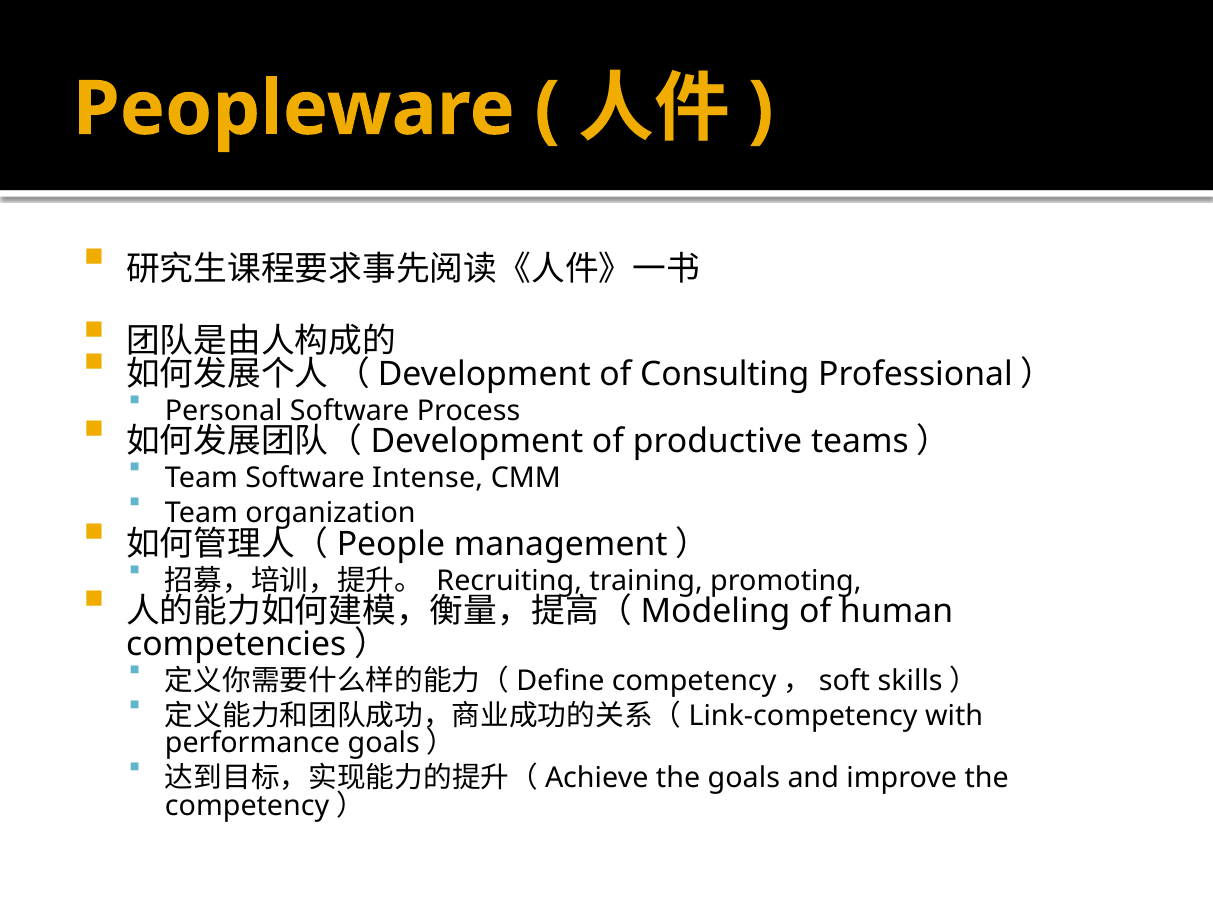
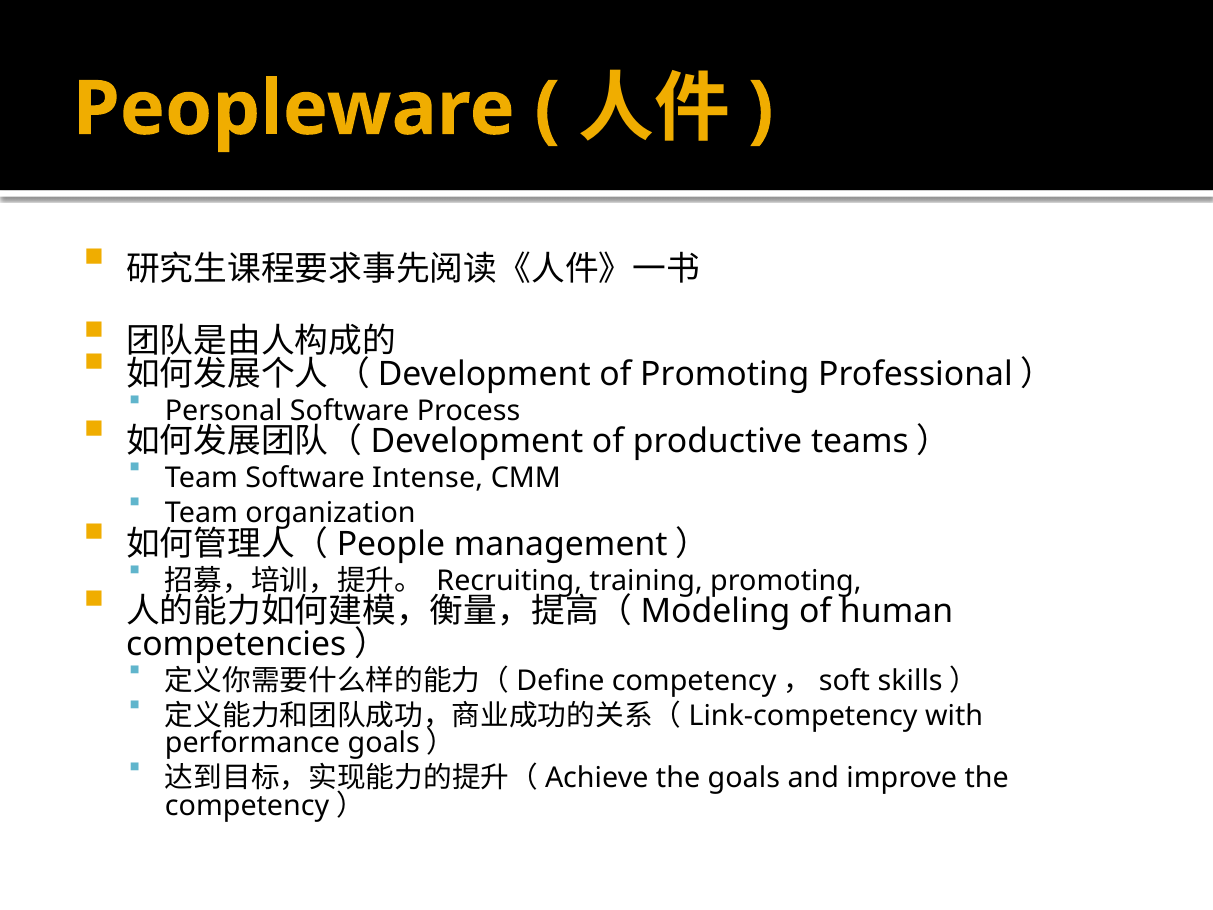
of Consulting: Consulting -> Promoting (725, 374)
